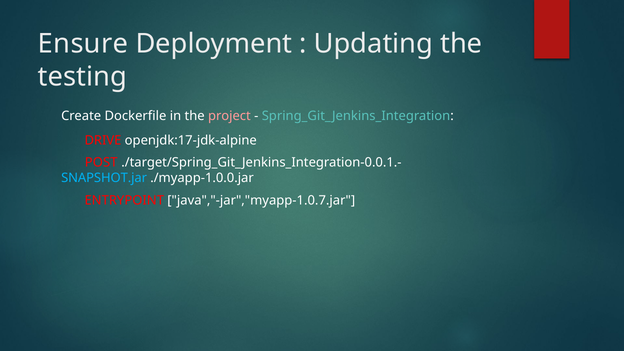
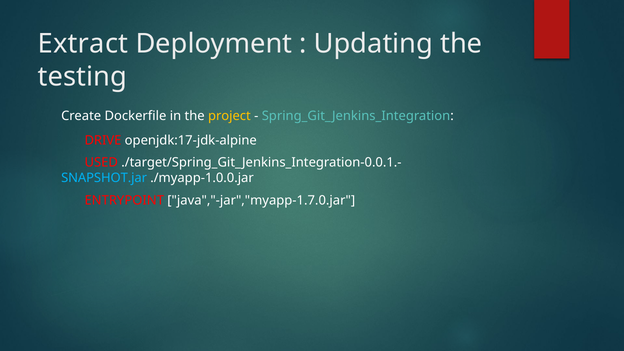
Ensure: Ensure -> Extract (83, 44)
project colour: pink -> yellow (229, 116)
POST: POST -> USED (101, 163)
java","-jar","myapp-1.0.7.jar: java","-jar","myapp-1.0.7.jar -> java","-jar","myapp-1.7.0.jar (261, 200)
